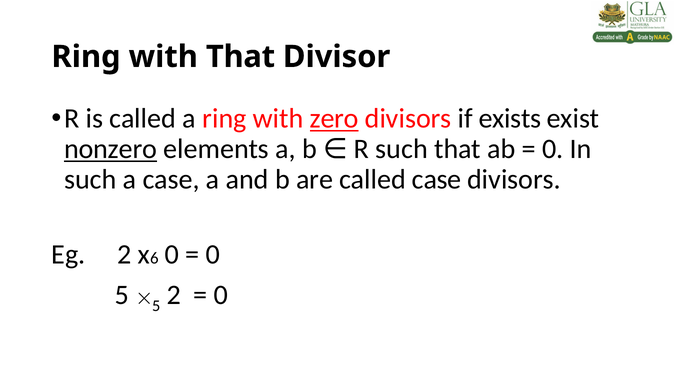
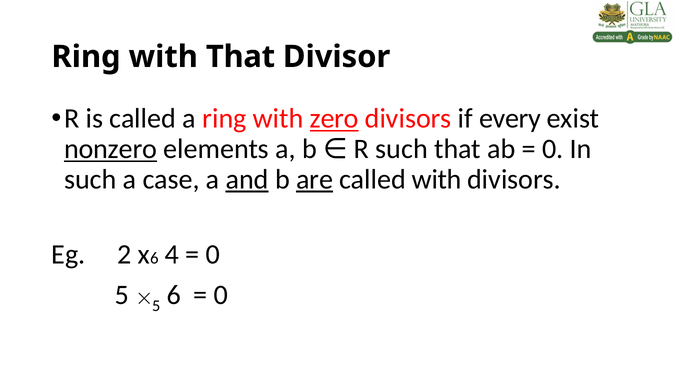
exists: exists -> every (510, 119)
and underline: none -> present (247, 179)
are underline: none -> present (315, 179)
called case: case -> with (437, 179)
0: 0 -> 4 (172, 254)
5 2: 2 -> 6 (174, 295)
